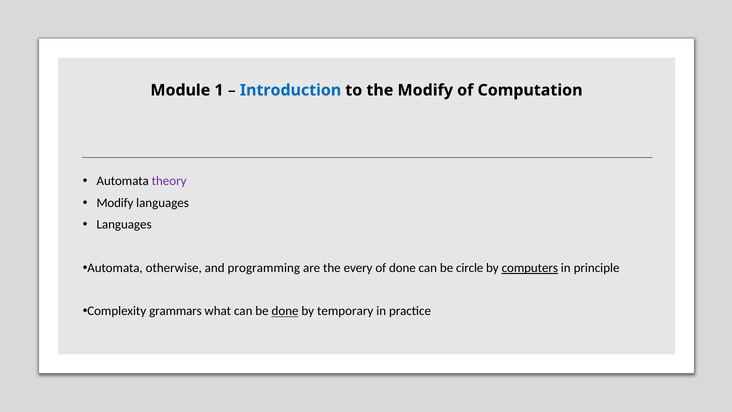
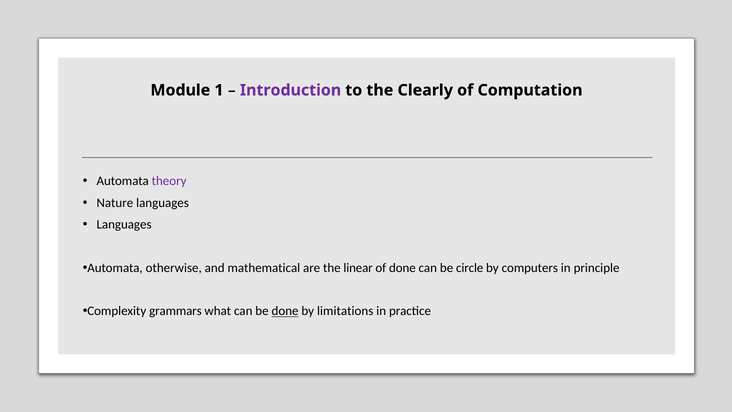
Introduction colour: blue -> purple (291, 90)
the Modify: Modify -> Clearly (425, 90)
Modify: Modify -> Nature (115, 203)
programming: programming -> mathematical (264, 268)
every: every -> linear (358, 268)
computers underline: present -> none (530, 268)
temporary: temporary -> limitations (345, 311)
